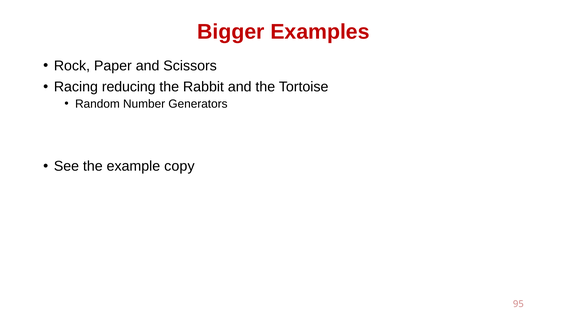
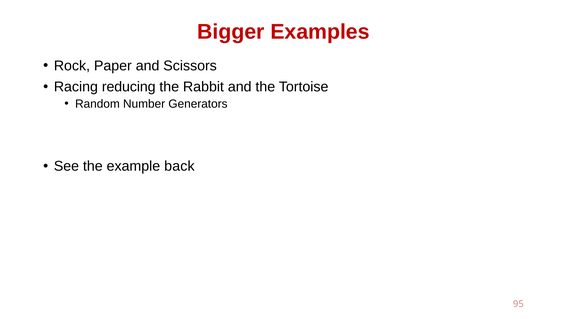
copy: copy -> back (179, 166)
